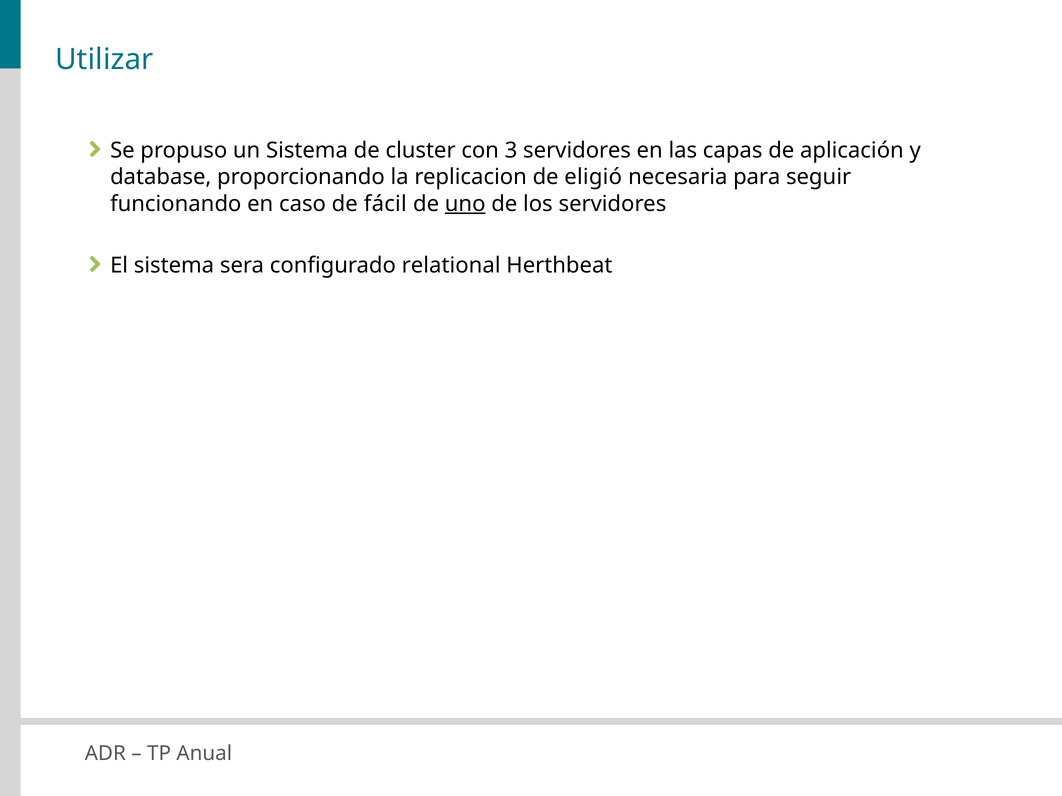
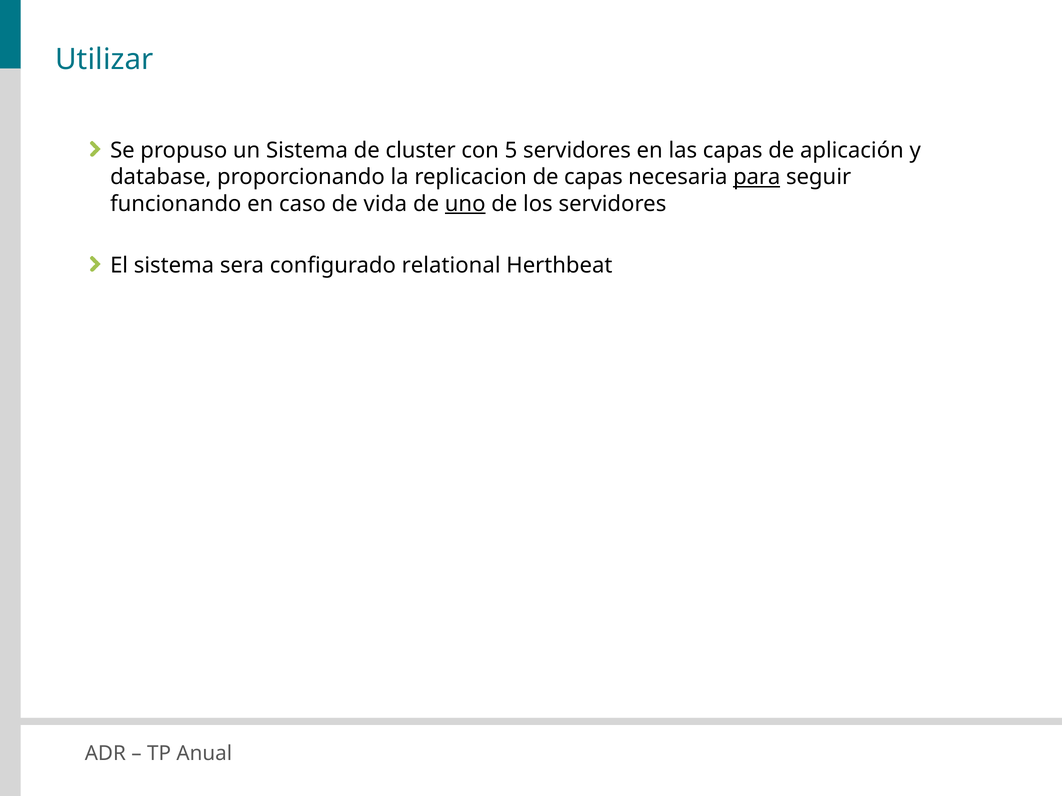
3: 3 -> 5 (511, 151)
de eligió: eligió -> capas (593, 177)
para underline: none -> present (757, 177)
fácil: fácil -> vida (385, 204)
